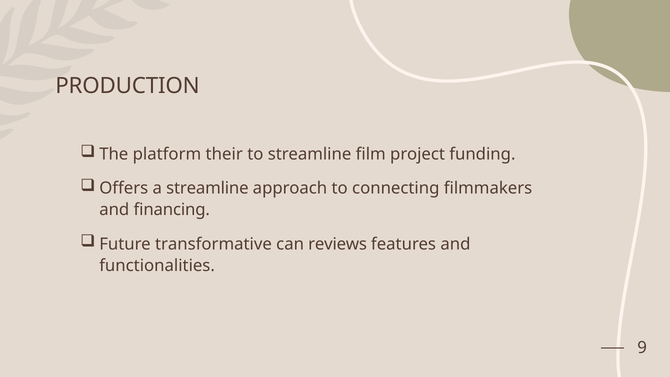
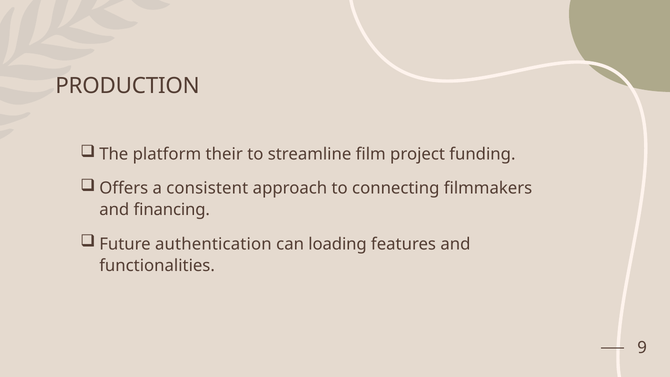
a streamline: streamline -> consistent (207, 188)
transformative: transformative -> authentication (213, 244)
reviews: reviews -> loading (338, 244)
